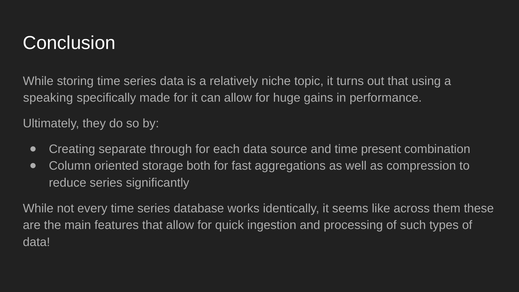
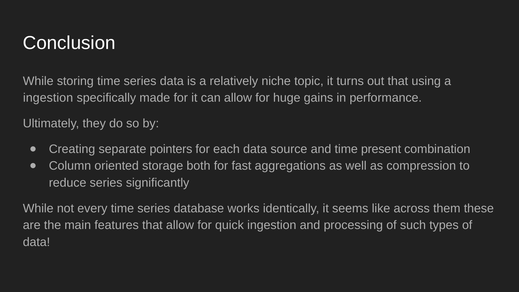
speaking: speaking -> ingestion (48, 98)
through: through -> pointers (171, 149)
